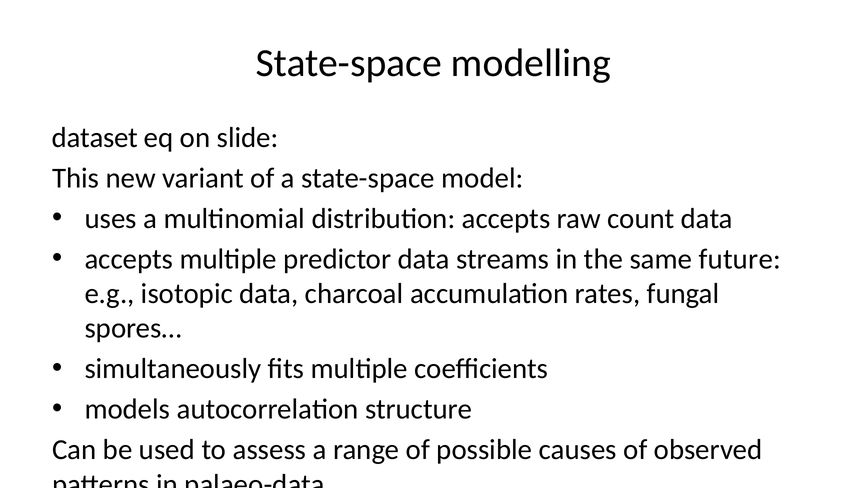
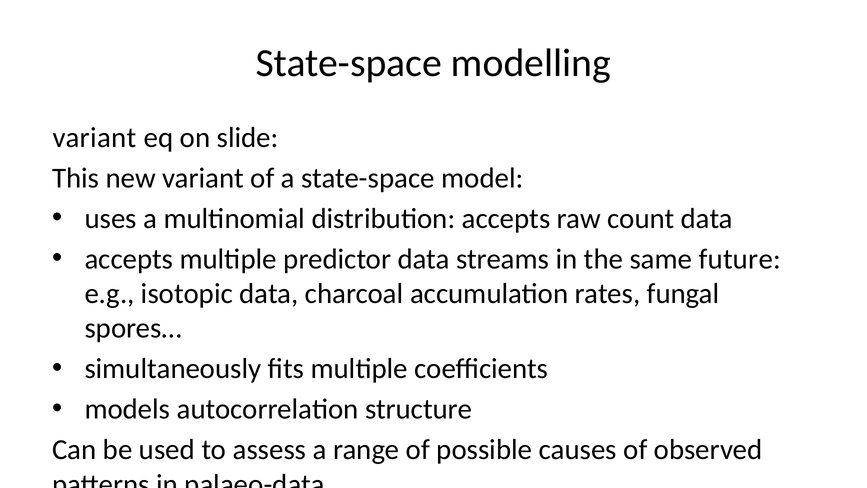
dataset: dataset -> variant (95, 138)
